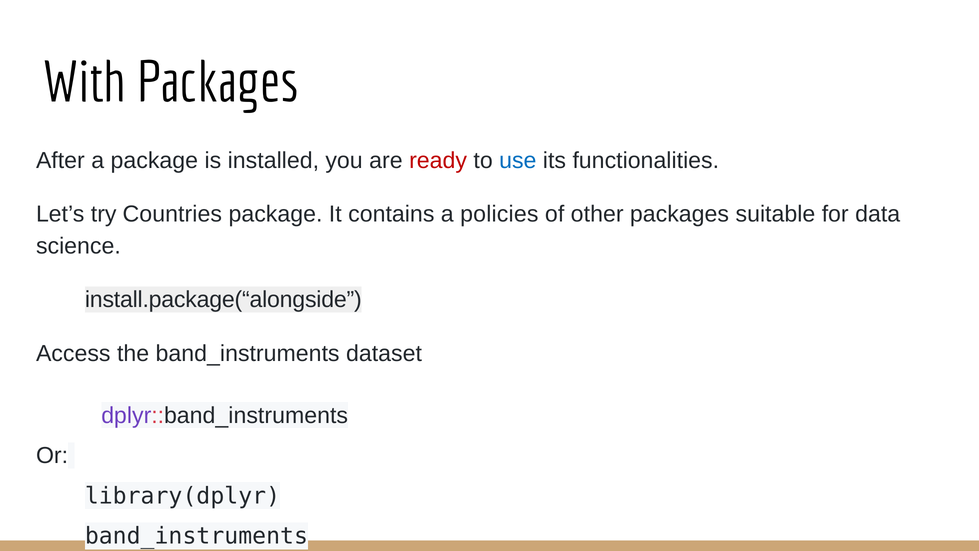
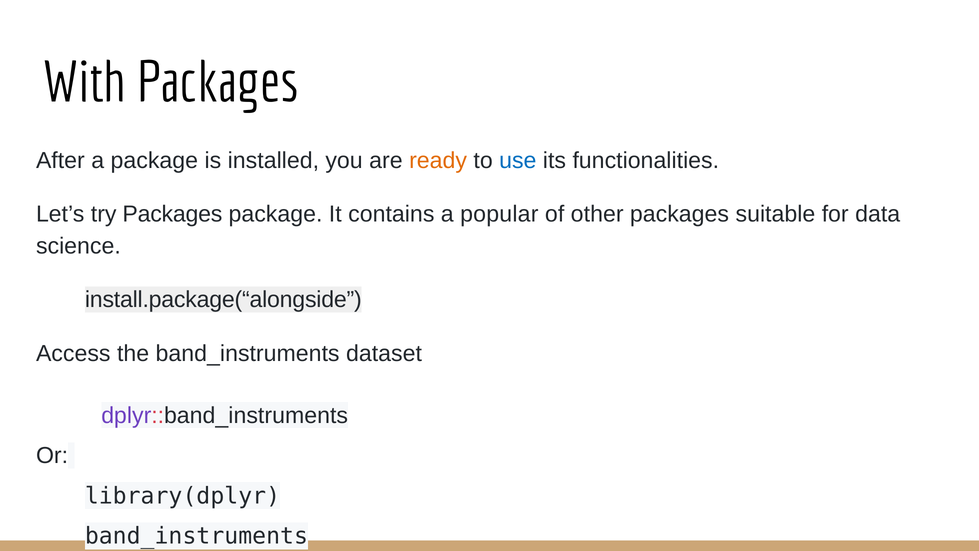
ready colour: red -> orange (438, 161)
try Countries: Countries -> Packages (172, 214)
policies: policies -> popular (499, 214)
